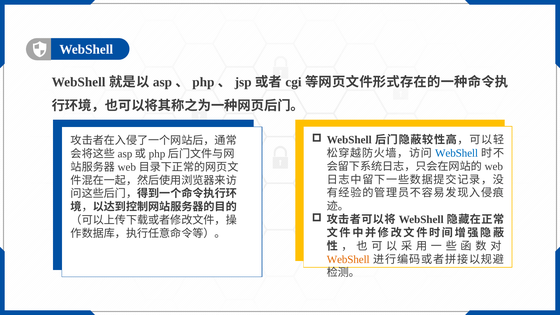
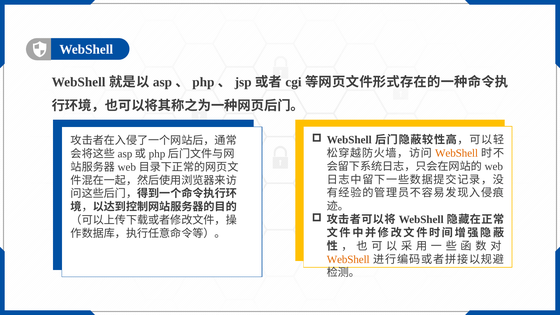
WebShell colour: blue -> orange (457, 153)
